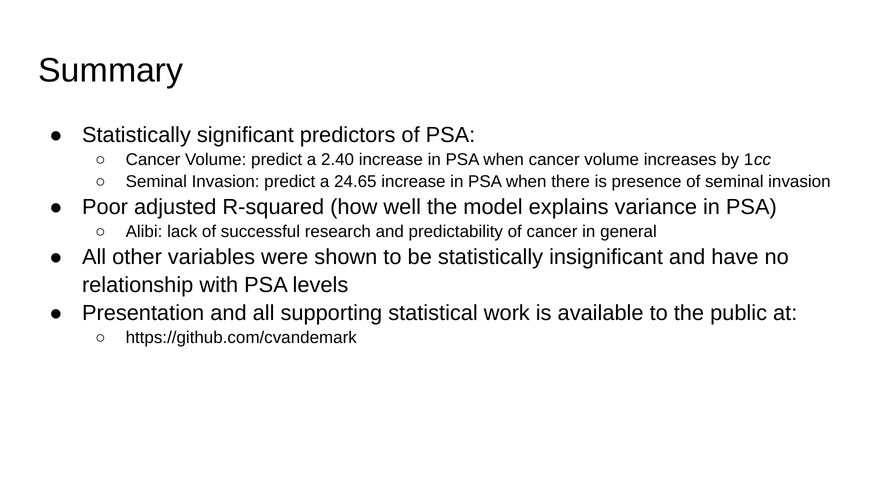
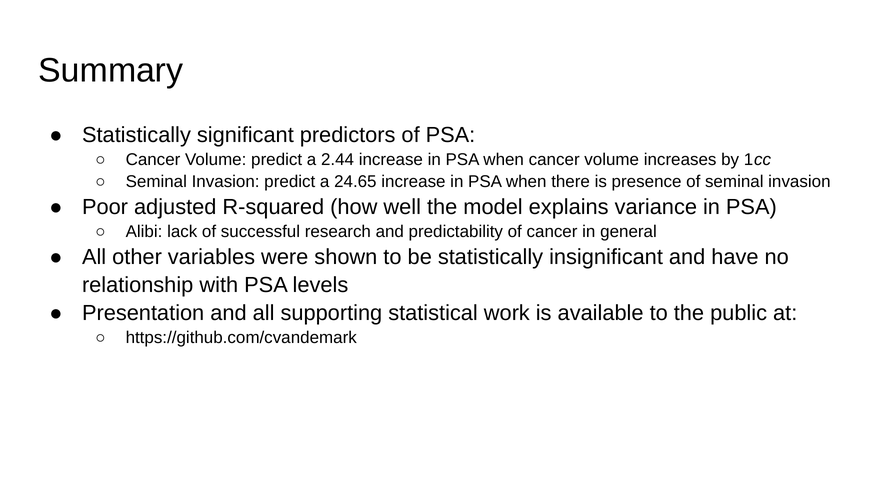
2.40: 2.40 -> 2.44 (338, 159)
